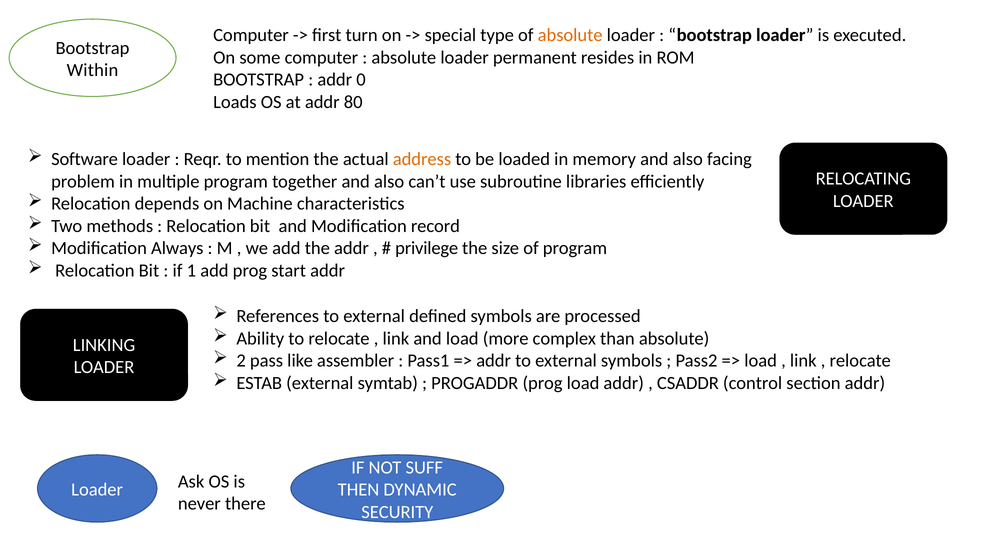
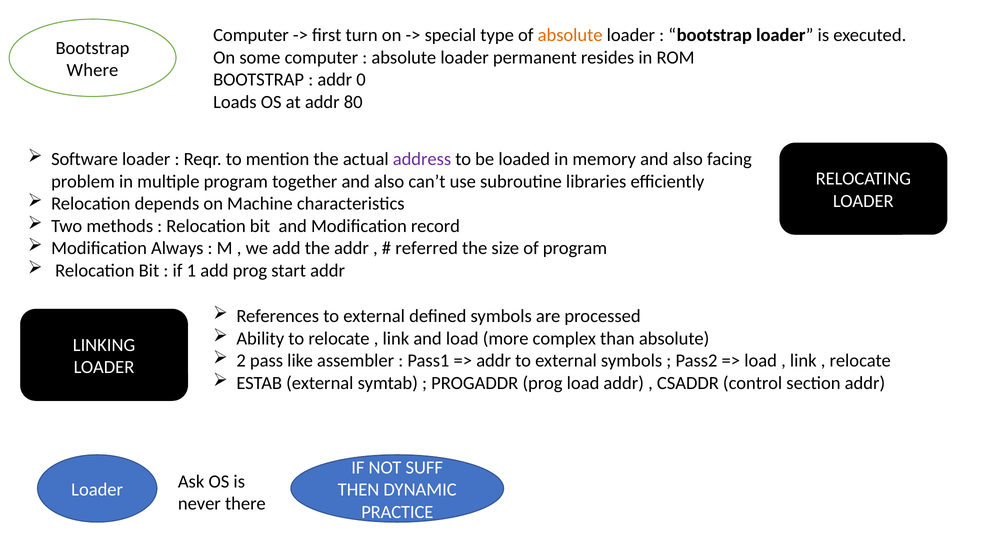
Within: Within -> Where (92, 70)
address colour: orange -> purple (422, 159)
privilege: privilege -> referred (427, 248)
SECURITY: SECURITY -> PRACTICE (397, 512)
